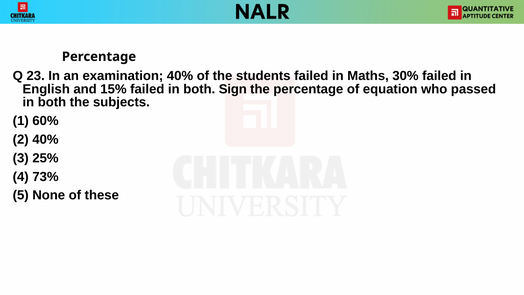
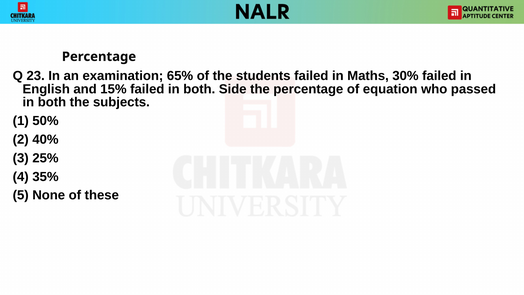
examination 40%: 40% -> 65% (180, 76)
Sign: Sign -> Side (233, 89)
60%: 60% -> 50% (45, 121)
73%: 73% -> 35% (45, 177)
